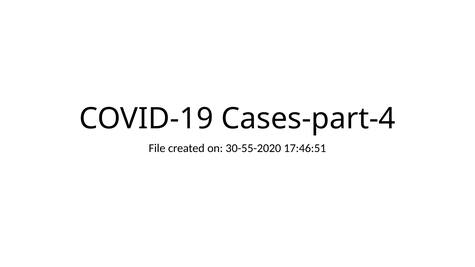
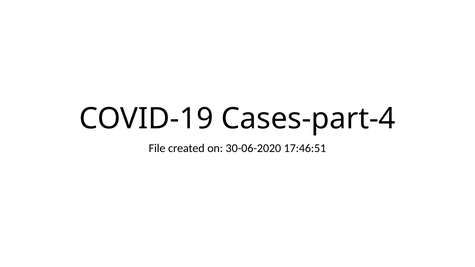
30-55-2020: 30-55-2020 -> 30-06-2020 (253, 148)
